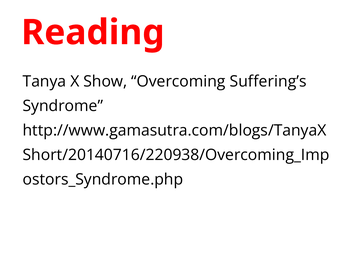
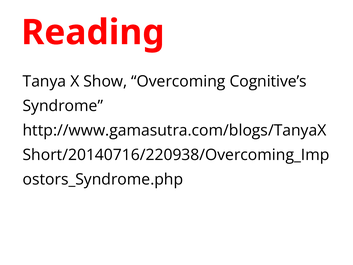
Suffering’s: Suffering’s -> Cognitive’s (268, 81)
